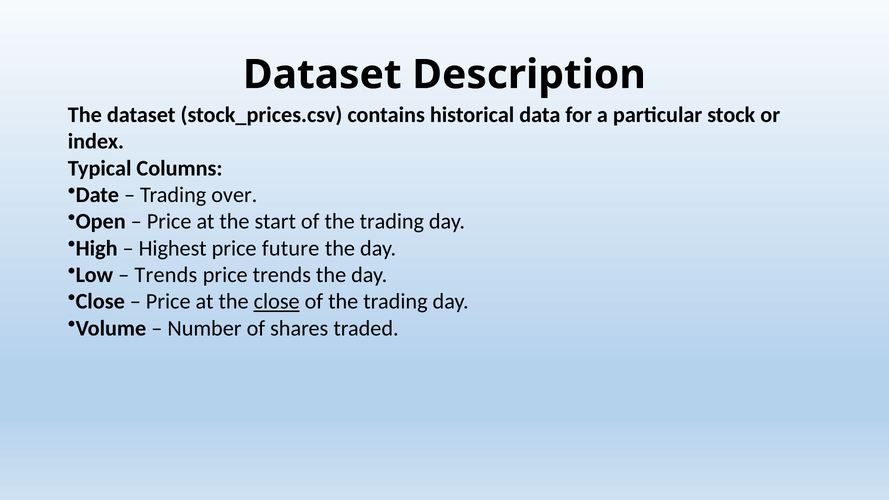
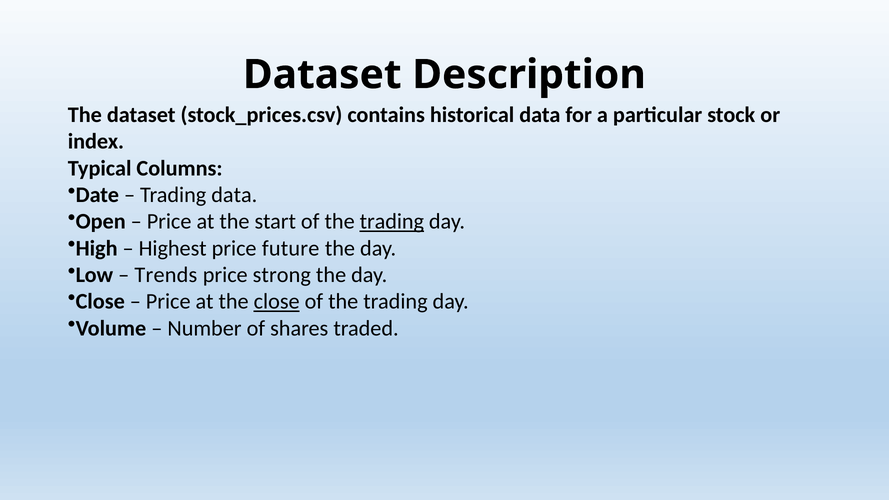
Trading over: over -> data (234, 195)
trading underline: none -> present (392, 222)
price trends: trends -> strong (282, 275)
